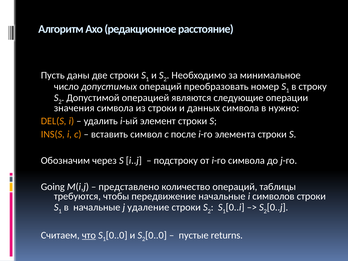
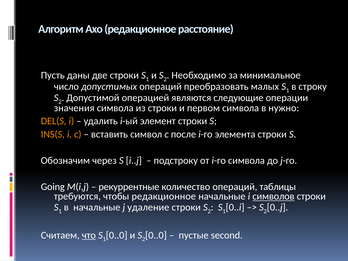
номер: номер -> малых (265, 87)
данных: данных -> первом (203, 108)
представлено: представлено -> рекуррентные (129, 187)
чтобы передвижение: передвижение -> редакционное (164, 196)
символов underline: none -> present (273, 196)
returns: returns -> second (227, 235)
